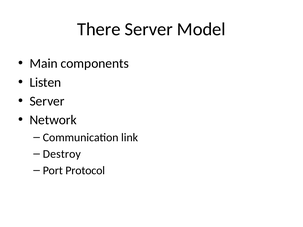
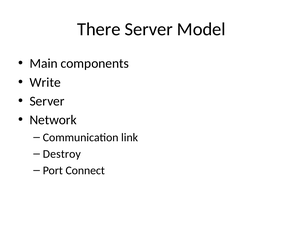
Listen: Listen -> Write (45, 82)
Protocol: Protocol -> Connect (85, 171)
